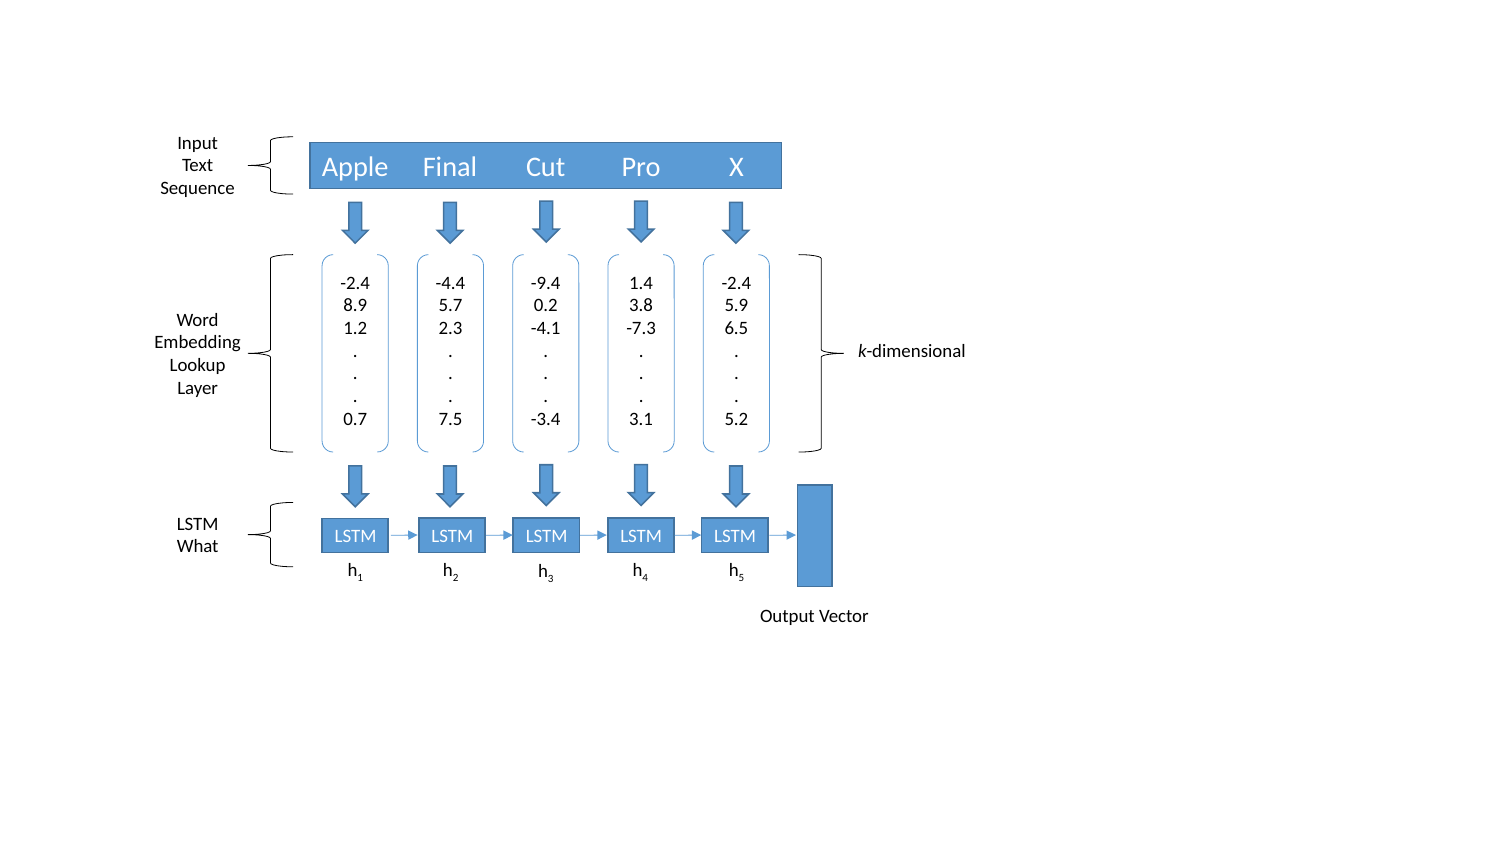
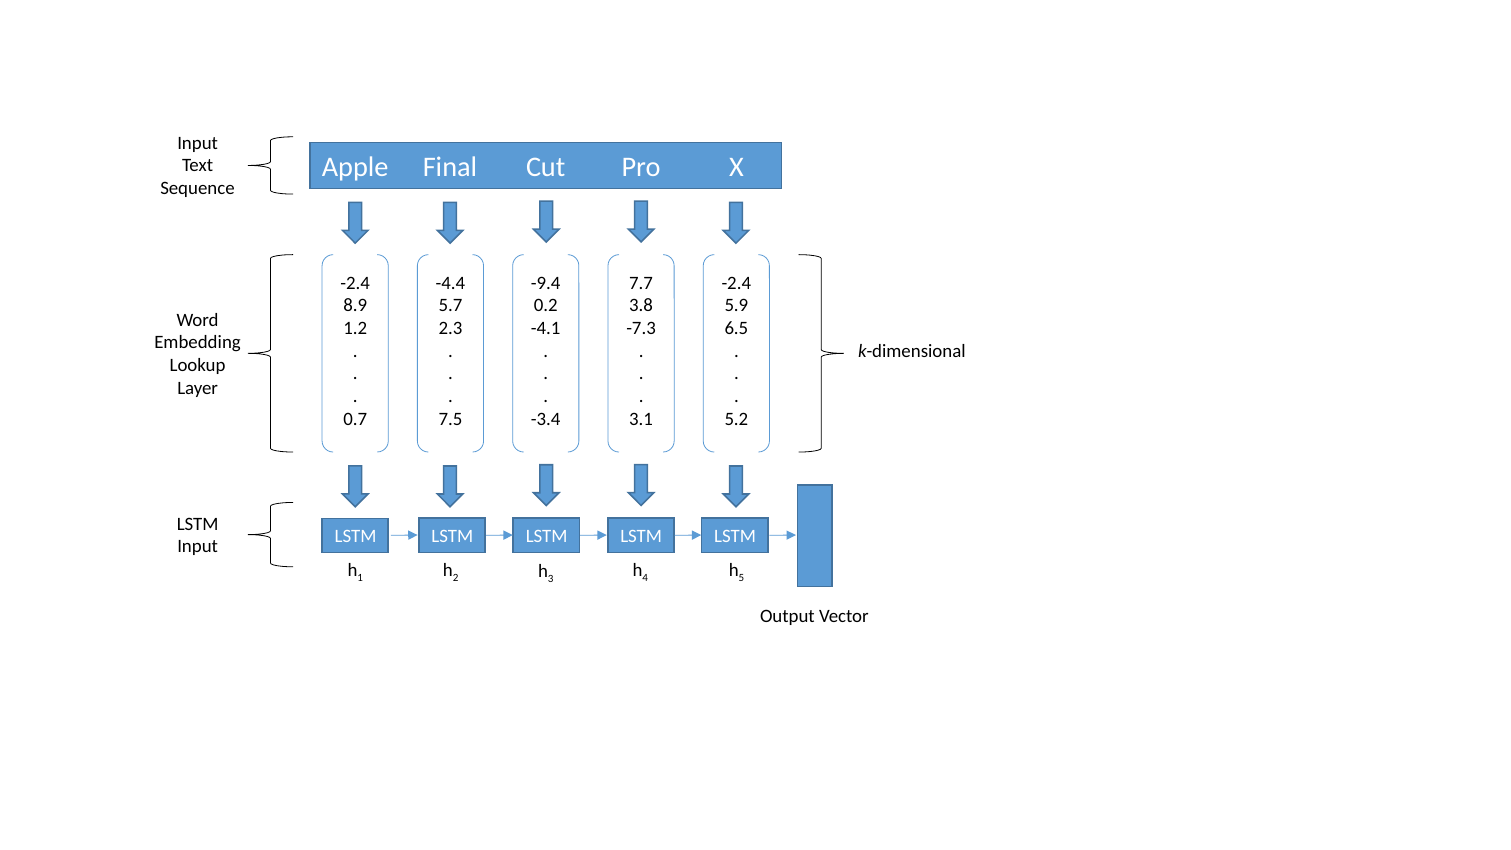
1.4: 1.4 -> 7.7 (641, 283)
What: What -> Input (198, 547)
